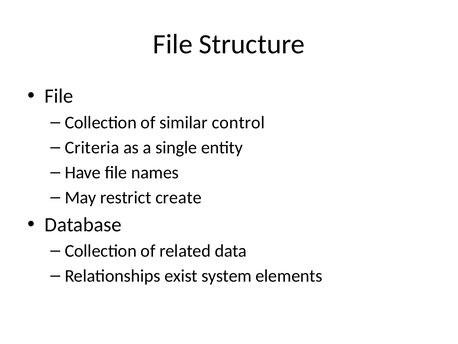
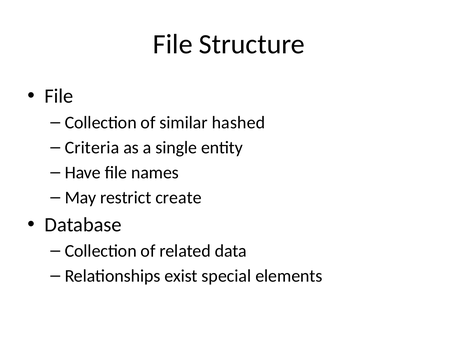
control: control -> hashed (238, 122)
system: system -> special (226, 276)
